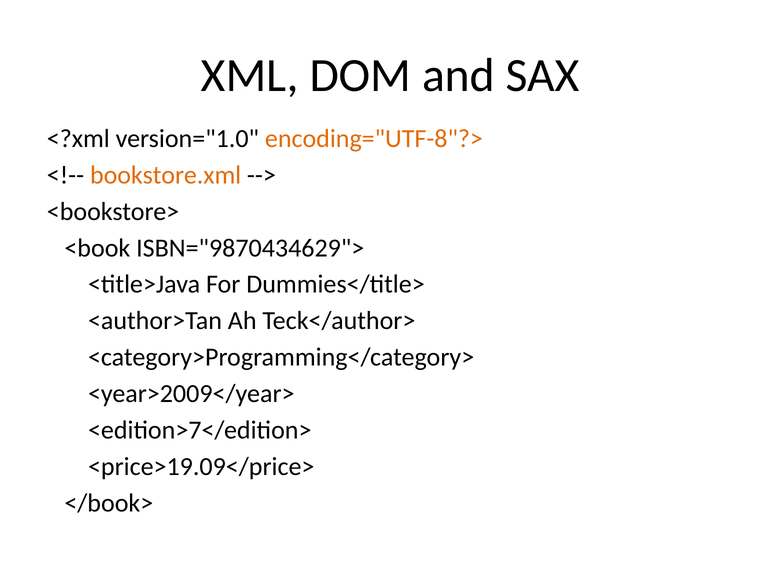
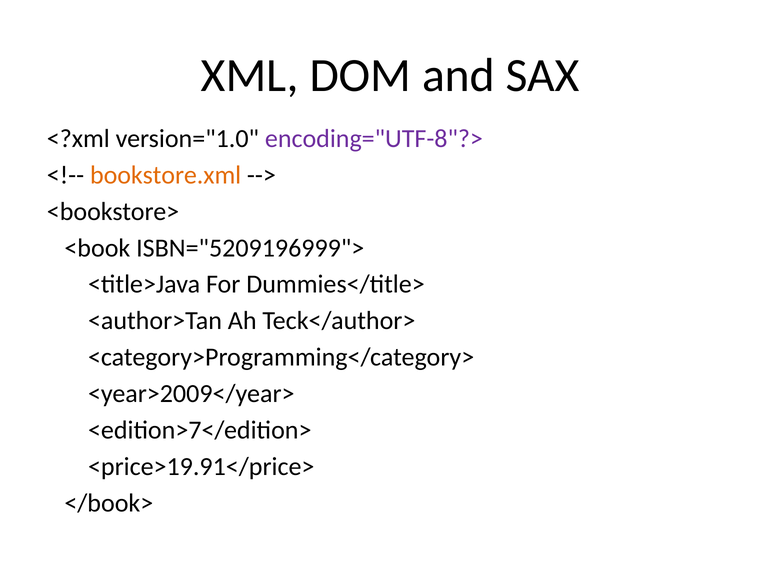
encoding="UTF-8"?> colour: orange -> purple (374, 139)
ISBN="9870434629">: ISBN="9870434629"> -> ISBN="5209196999"> (250, 248)
<price>19.09</price>: <price>19.09</price> -> <price>19.91</price> (201, 466)
